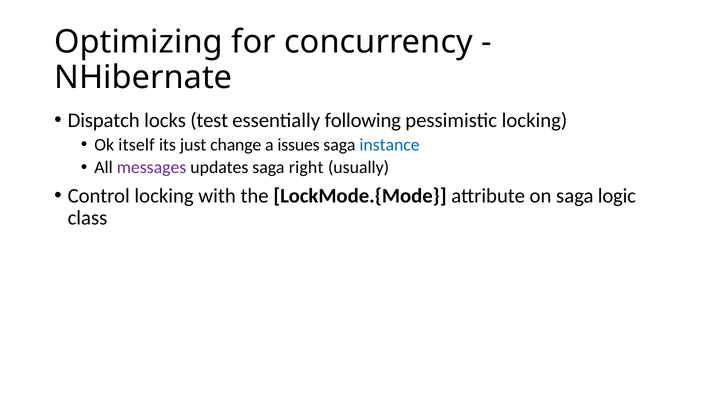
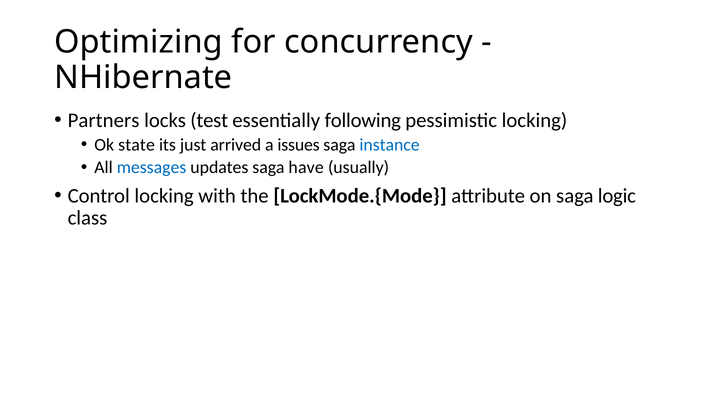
Dispatch: Dispatch -> Partners (104, 120)
itself: itself -> state (137, 145)
change: change -> arrived (236, 145)
messages colour: purple -> blue (152, 168)
right: right -> have (306, 168)
